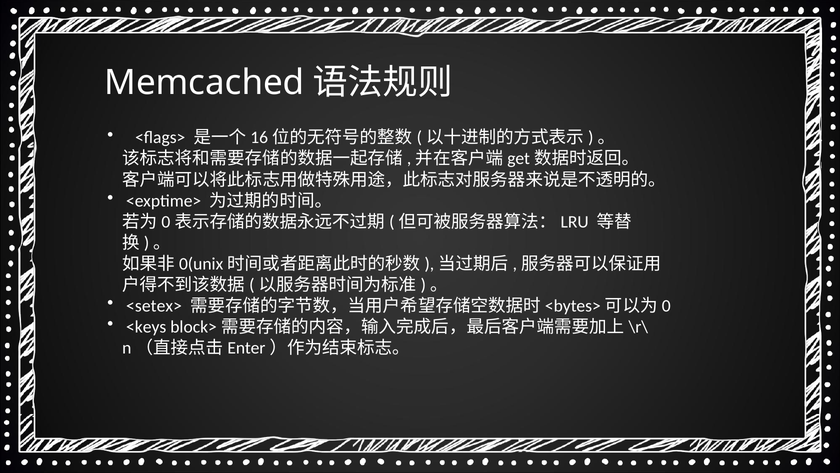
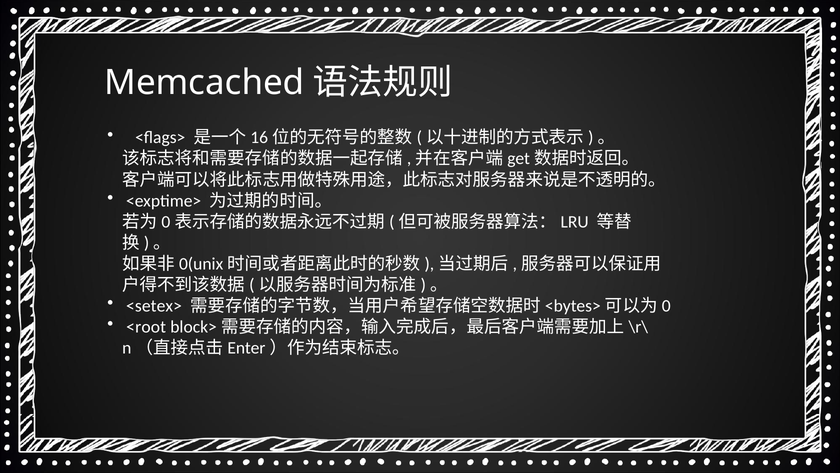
<keys: <keys -> <root (146, 327)
